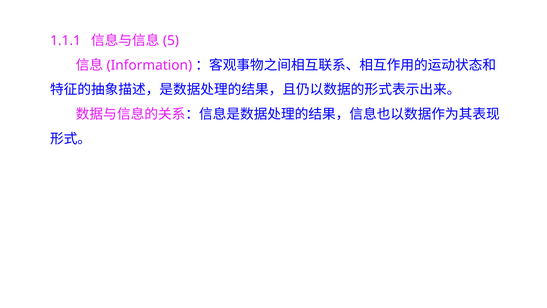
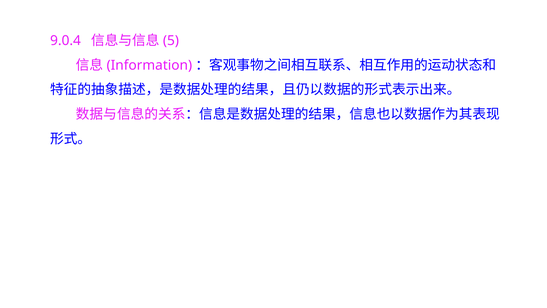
1.1.1: 1.1.1 -> 9.0.4 (66, 40)
